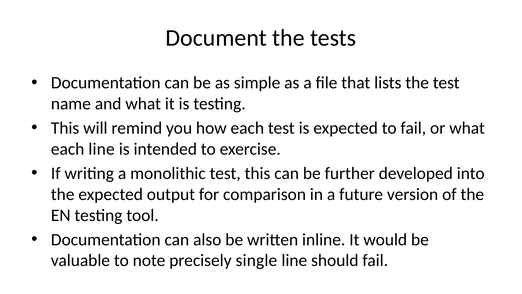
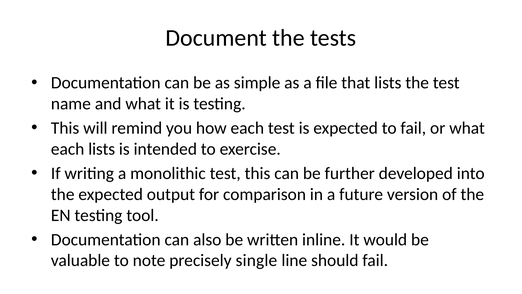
each line: line -> lists (102, 149)
